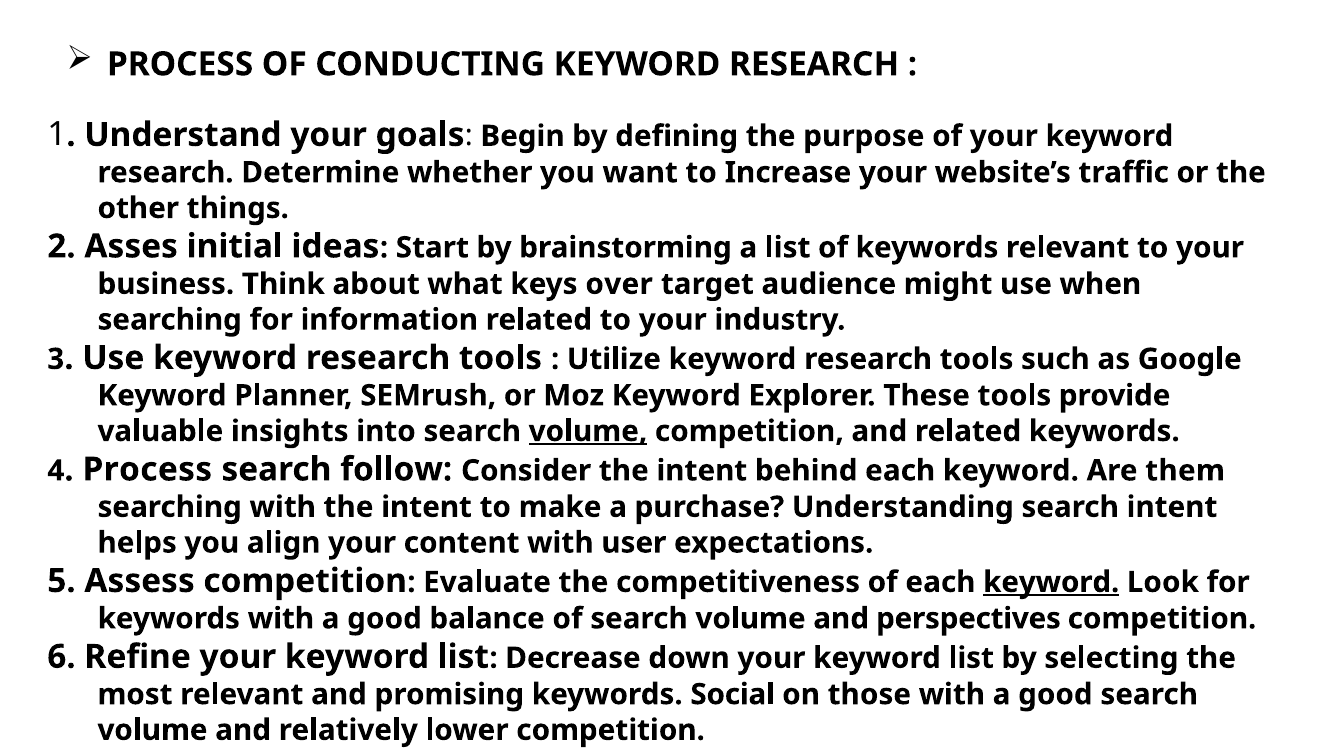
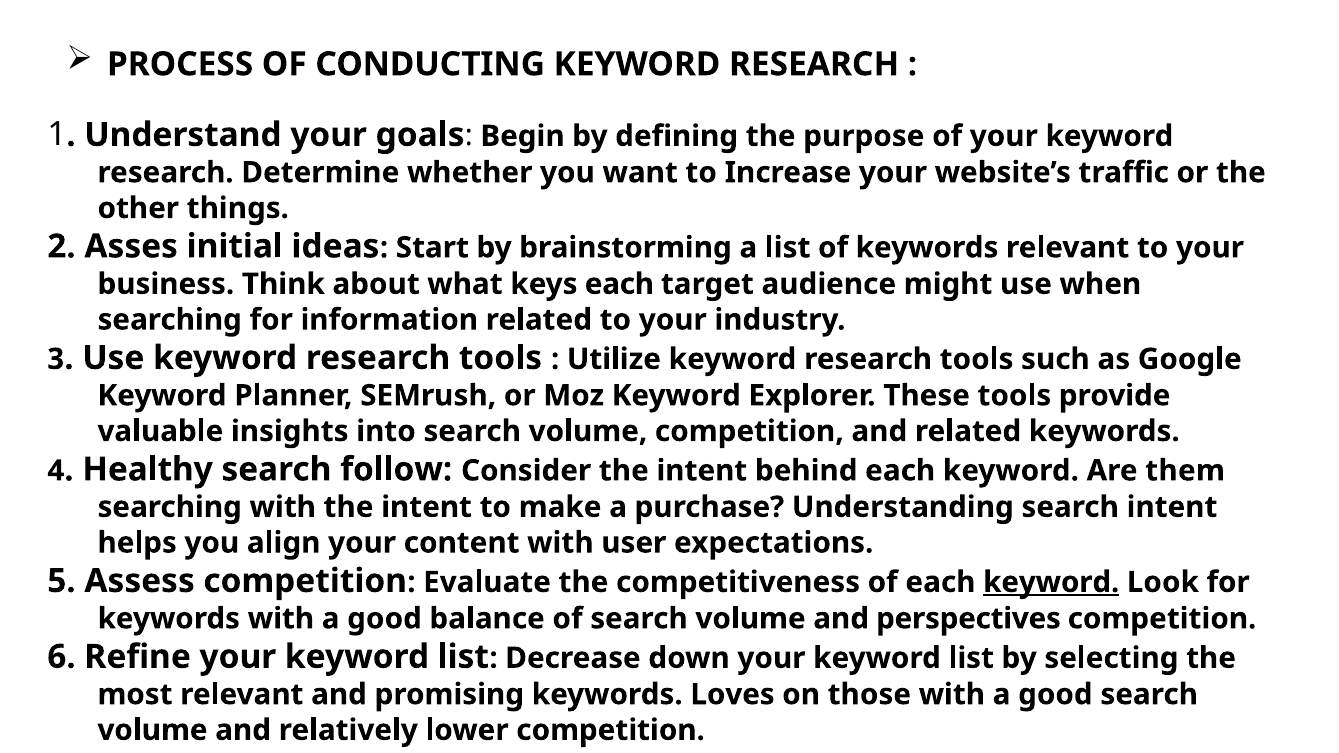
keys over: over -> each (619, 284)
volume underline: present -> none (588, 431)
4 Process: Process -> Healthy (148, 470)
Social: Social -> Loves (733, 695)
